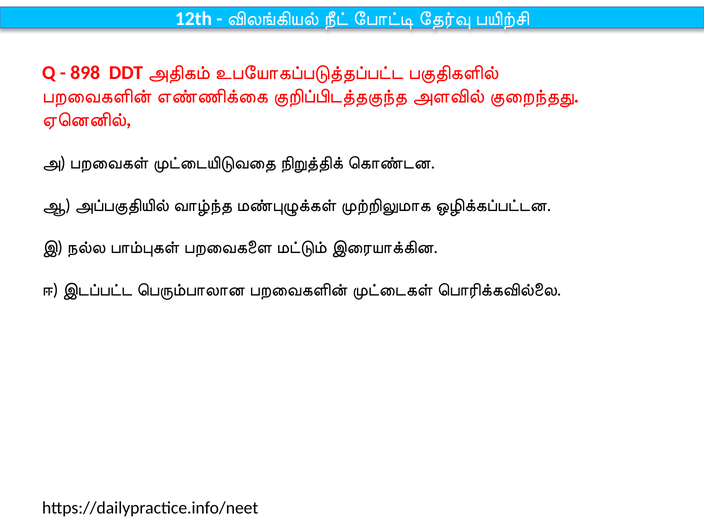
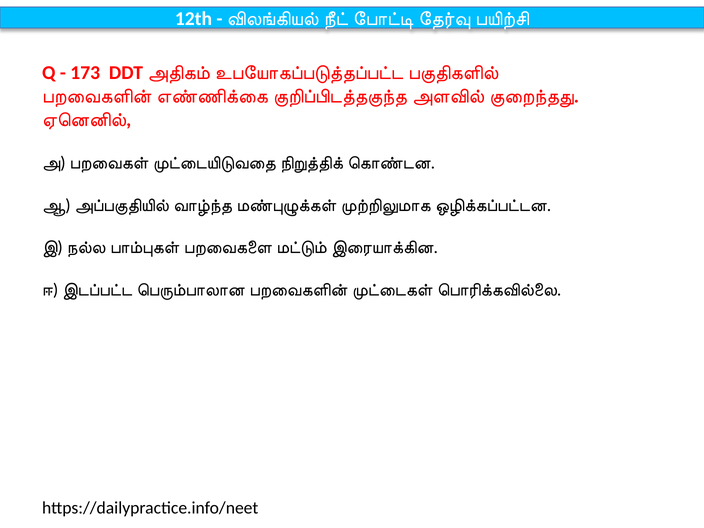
898: 898 -> 173 (85, 73)
